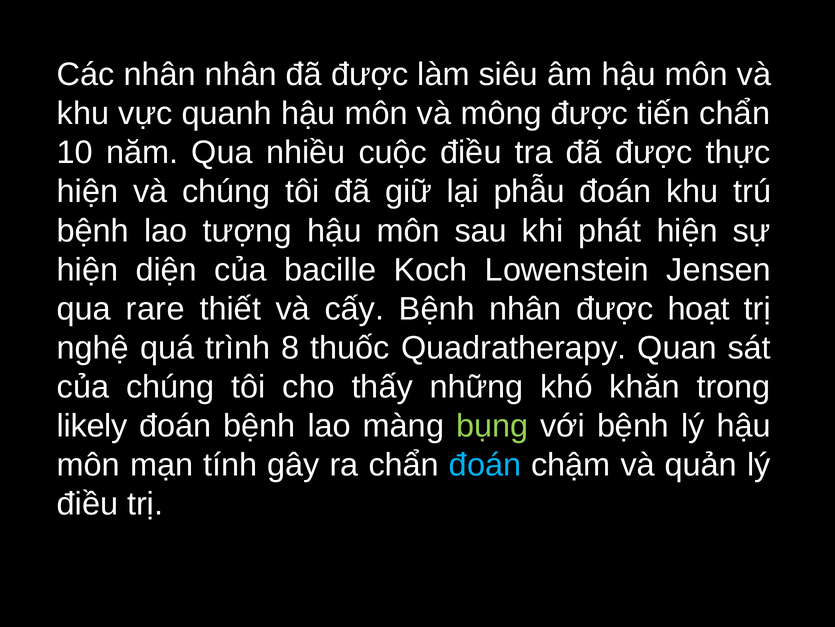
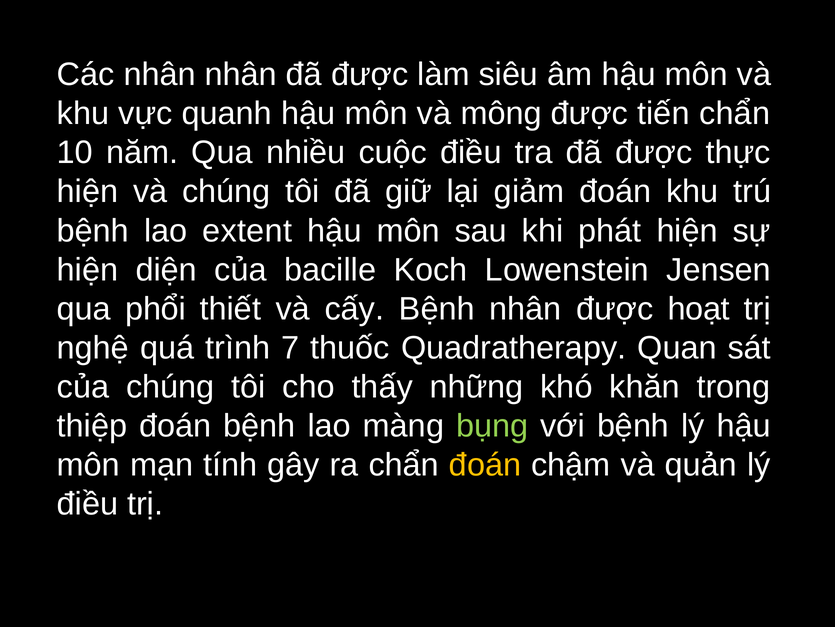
phẫu: phẫu -> giảm (529, 192)
tượng: tượng -> extent (247, 231)
rare: rare -> phổi (156, 308)
8: 8 -> 7 (290, 347)
likely: likely -> thiệp (92, 425)
đoán colour: light blue -> yellow (485, 464)
